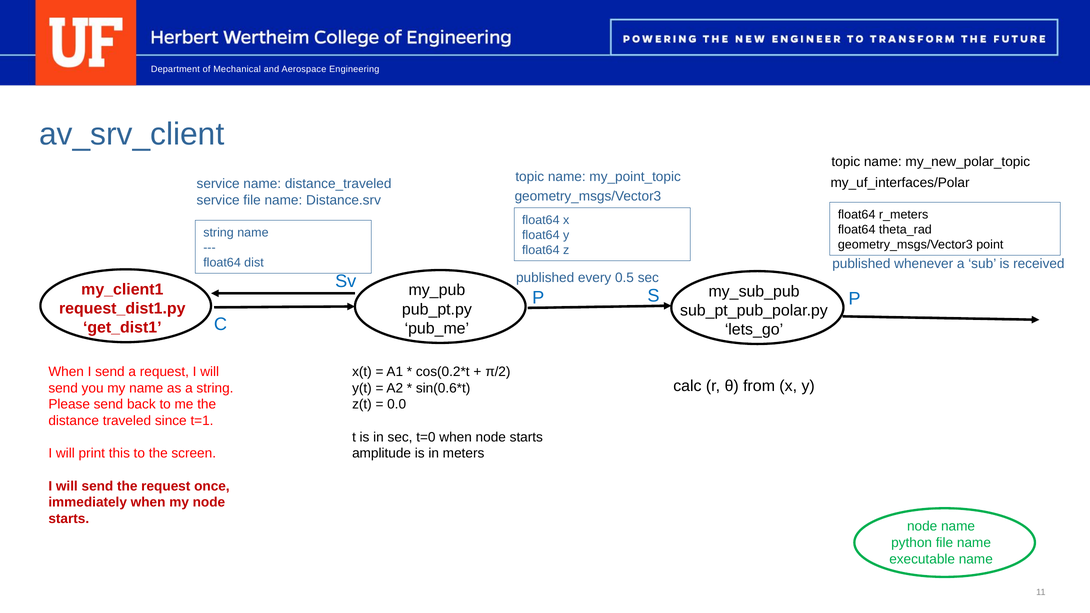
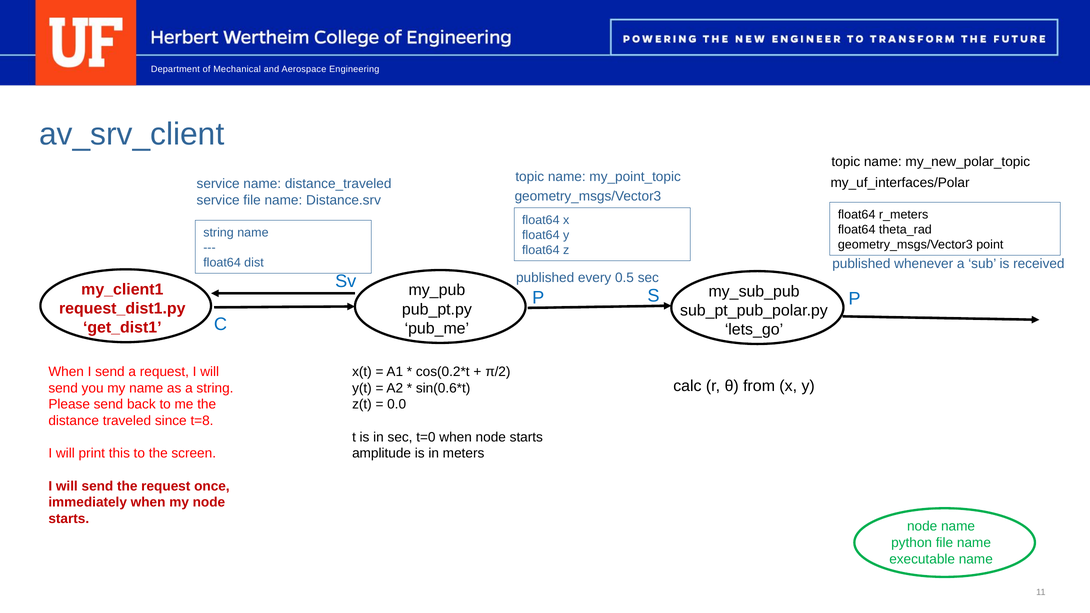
t=1: t=1 -> t=8 (202, 421)
